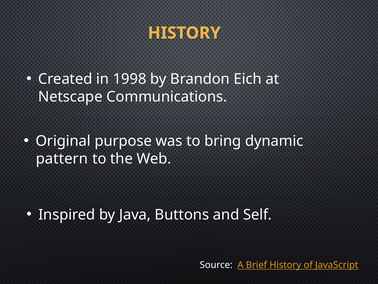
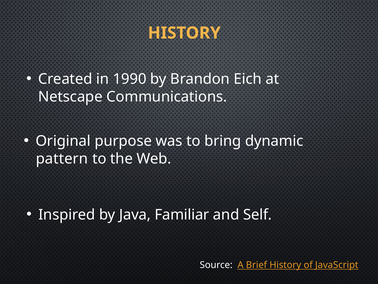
1998: 1998 -> 1990 (130, 79)
Buttons: Buttons -> Familiar (182, 214)
